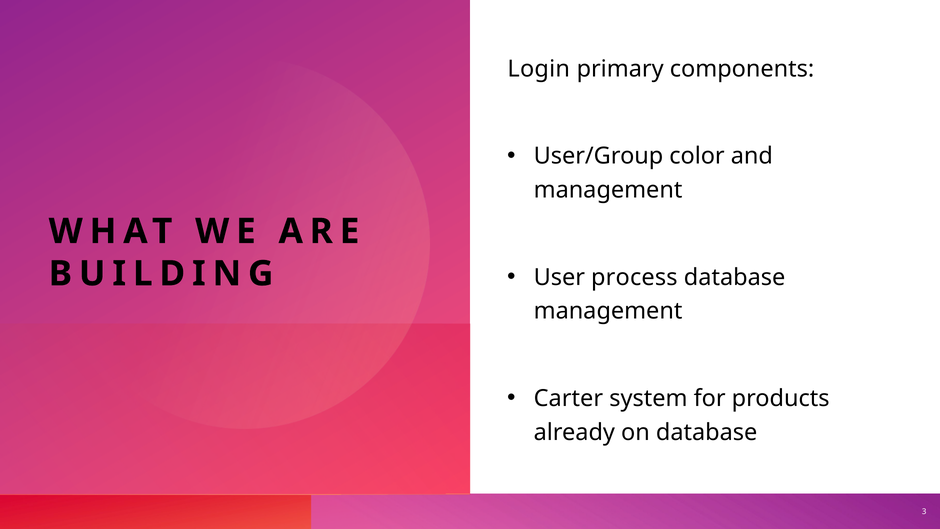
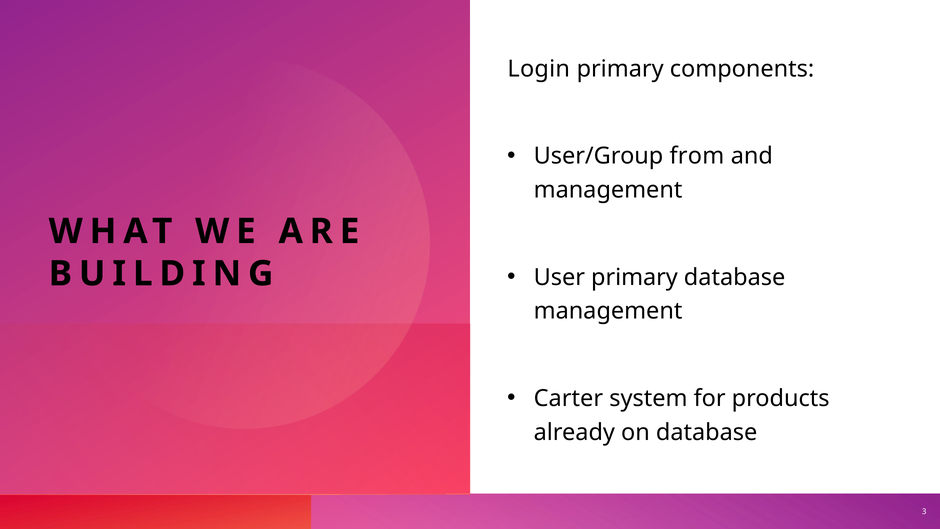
color: color -> from (697, 156)
User process: process -> primary (634, 277)
